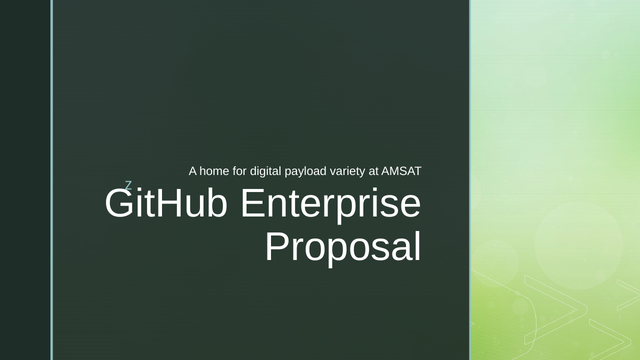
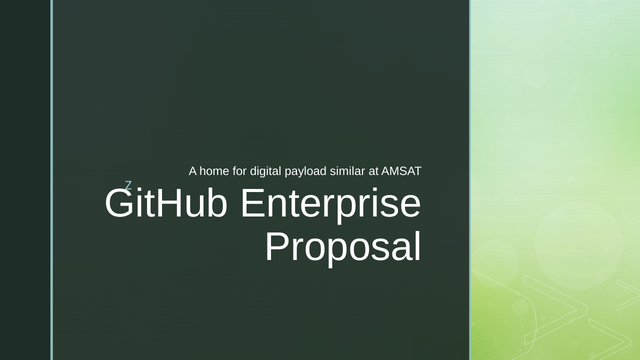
variety: variety -> similar (348, 171)
